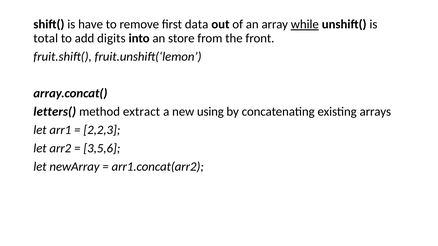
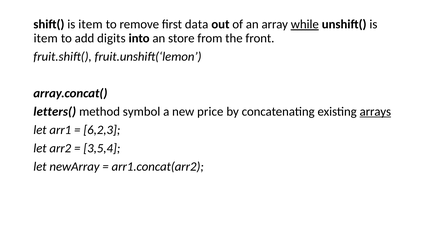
shift( is have: have -> item (90, 24)
total: total -> item (46, 38)
extract: extract -> symbol (142, 112)
using: using -> price (210, 112)
arrays underline: none -> present (375, 112)
2,2,3: 2,2,3 -> 6,2,3 (102, 130)
3,5,6: 3,5,6 -> 3,5,4 (102, 148)
